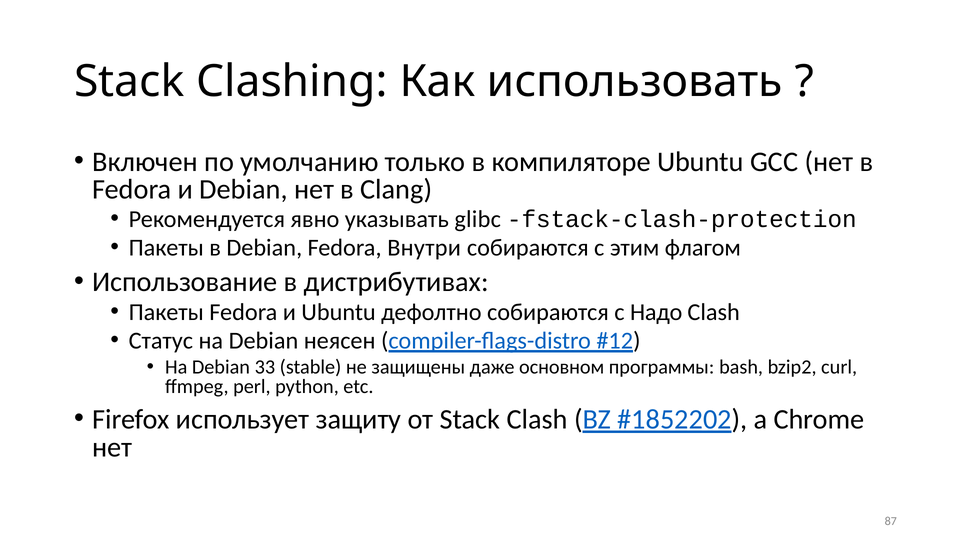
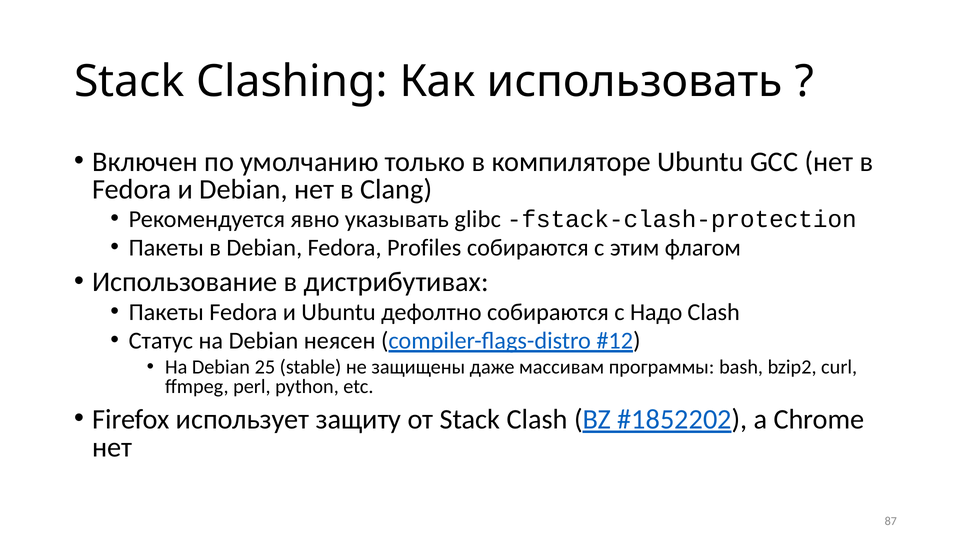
Внутри: Внутри -> Profiles (424, 248)
33: 33 -> 25 (265, 367)
основном: основном -> массивам (562, 367)
